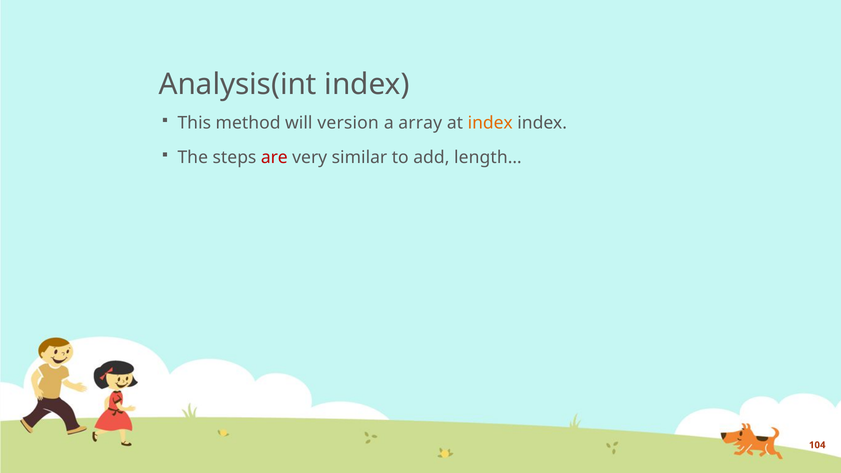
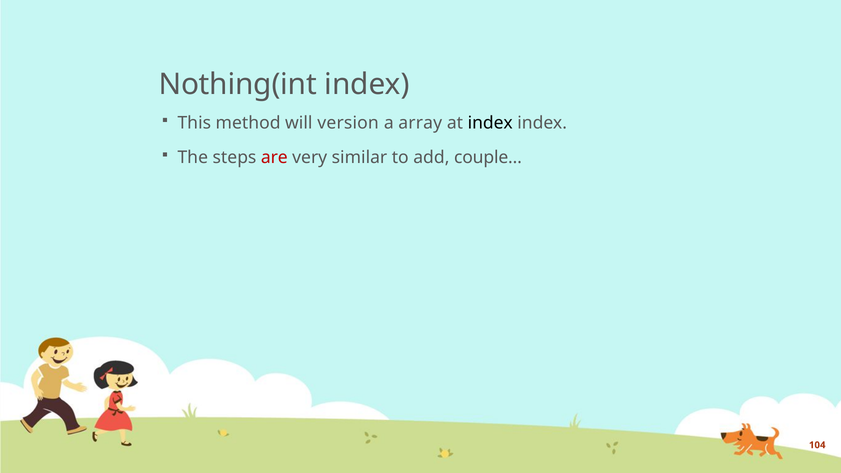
Analysis(int: Analysis(int -> Nothing(int (238, 84)
index colour: orange -> black (490, 123)
length…: length… -> couple… (488, 158)
